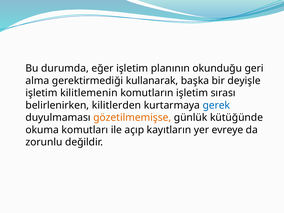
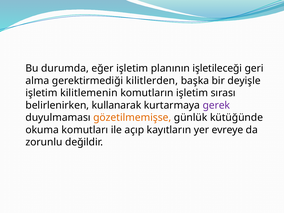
okunduğu: okunduğu -> işletileceği (217, 68)
kullanarak: kullanarak -> kilitlerden (152, 81)
kilitlerden: kilitlerden -> kullanarak (117, 105)
gerek colour: blue -> purple (216, 105)
